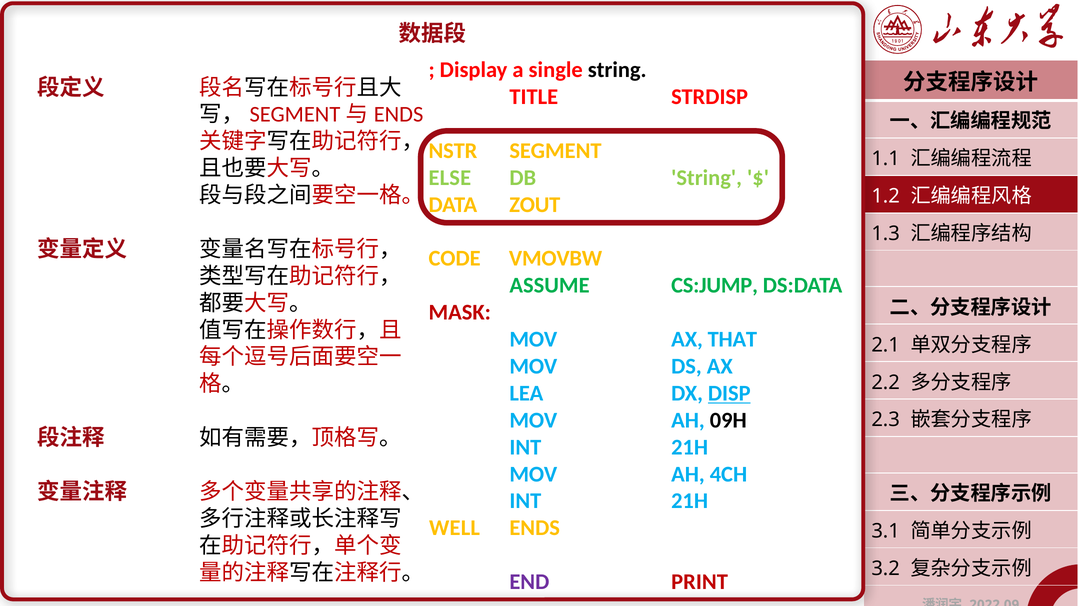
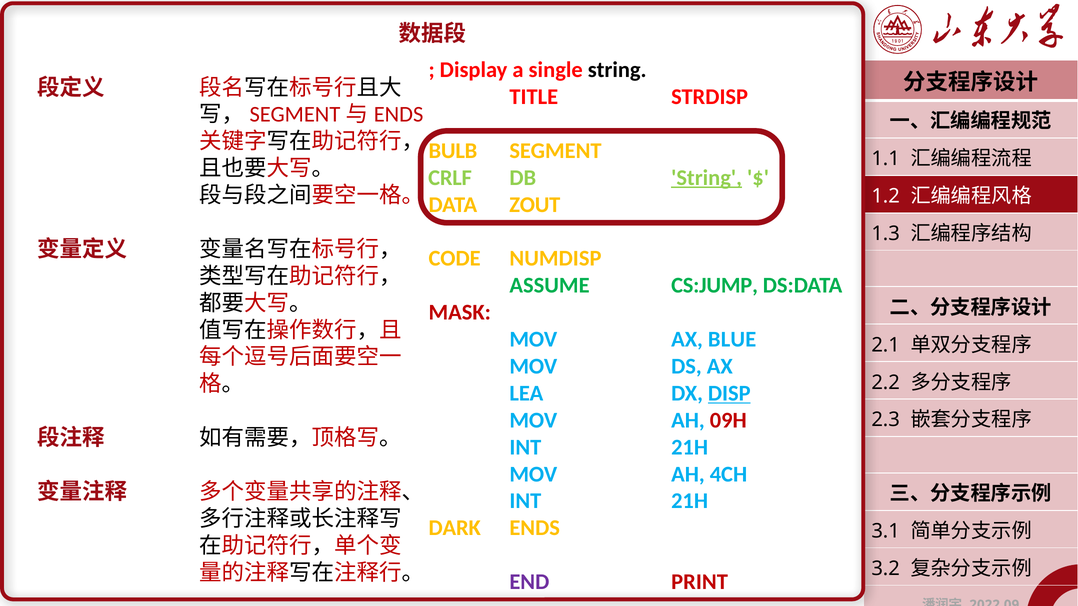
NSTR: NSTR -> BULB (453, 151)
ELSE: ELSE -> CRLF (450, 178)
String underline: none -> present (707, 178)
VMOVBW: VMOVBW -> NUMDISP (555, 259)
THAT: THAT -> BLUE (732, 340)
09H colour: black -> red (728, 420)
WELL: WELL -> DARK (455, 528)
